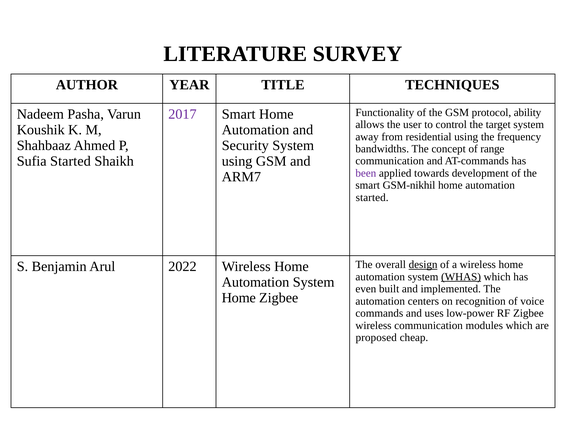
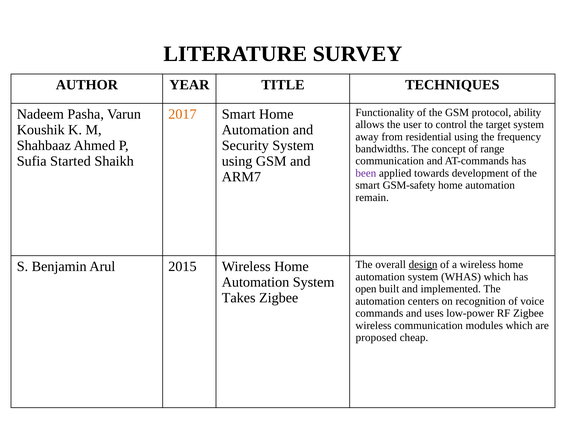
2017 colour: purple -> orange (182, 114)
GSM-nikhil: GSM-nikhil -> GSM-safety (409, 186)
started: started -> remain (372, 198)
2022: 2022 -> 2015 (182, 267)
WHAS underline: present -> none (461, 277)
even: even -> open (366, 289)
Home: Home -> Takes (239, 298)
